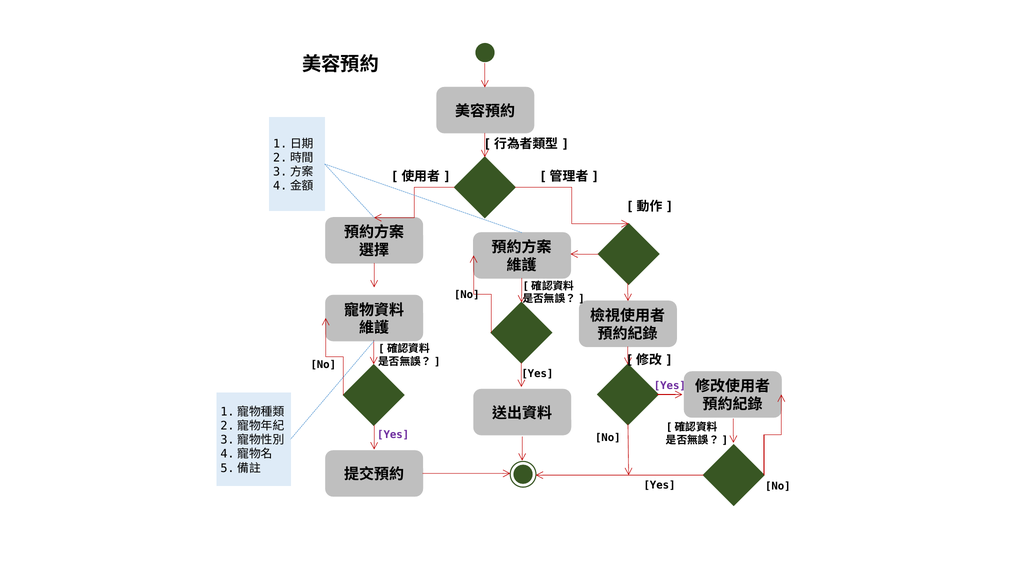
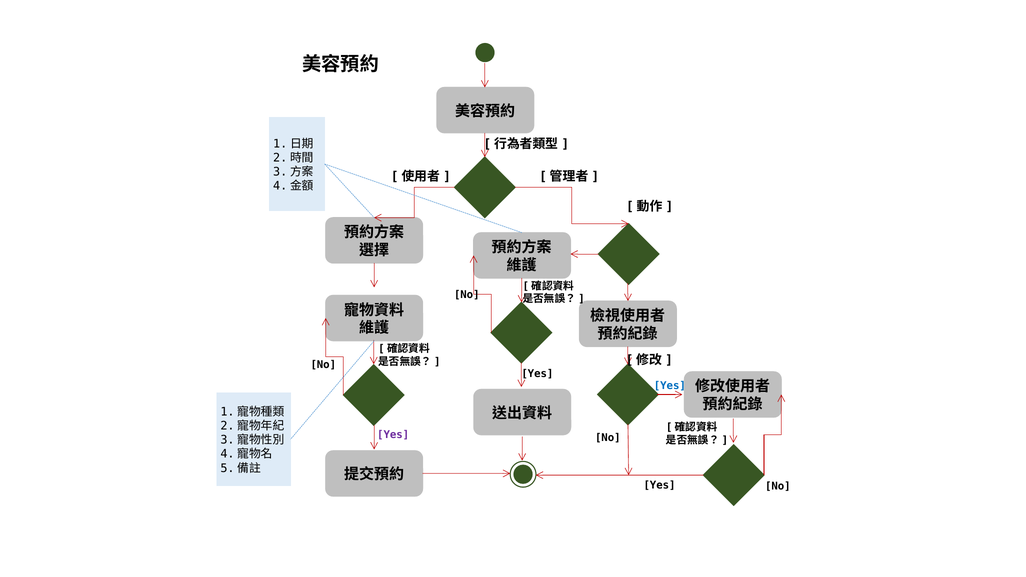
Yes colour: purple -> blue (670, 386)
